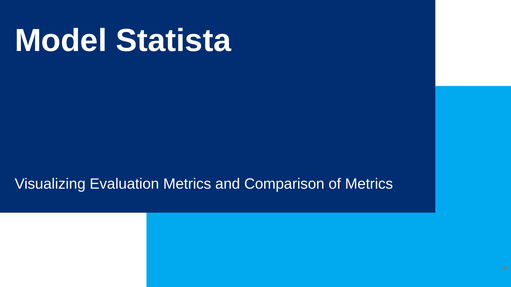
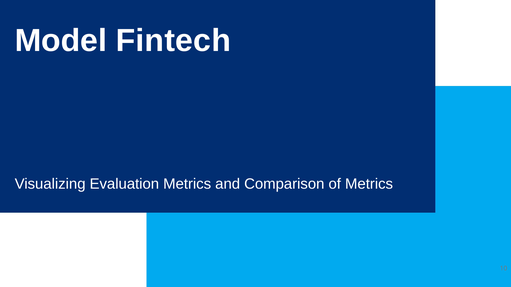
Statista: Statista -> Fintech (173, 41)
